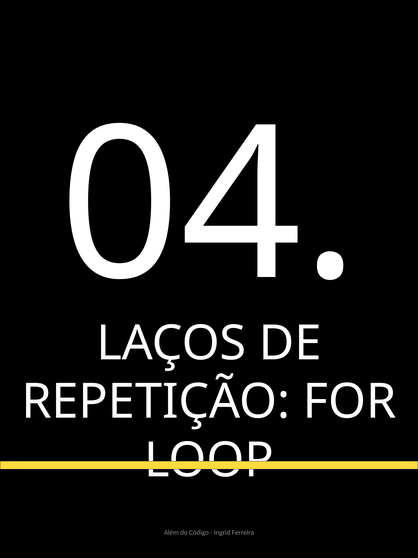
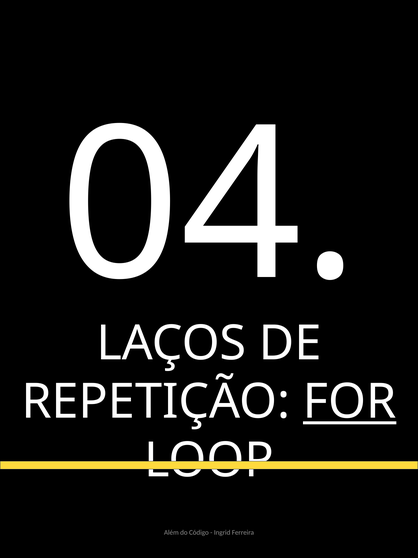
FOR underline: none -> present (350, 401)
